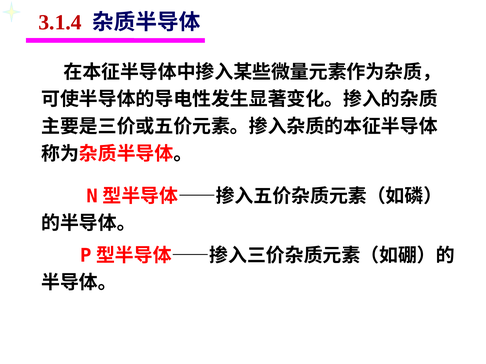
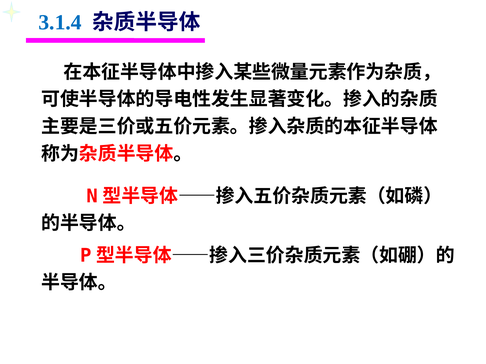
3.1.4 colour: red -> blue (60, 23)
